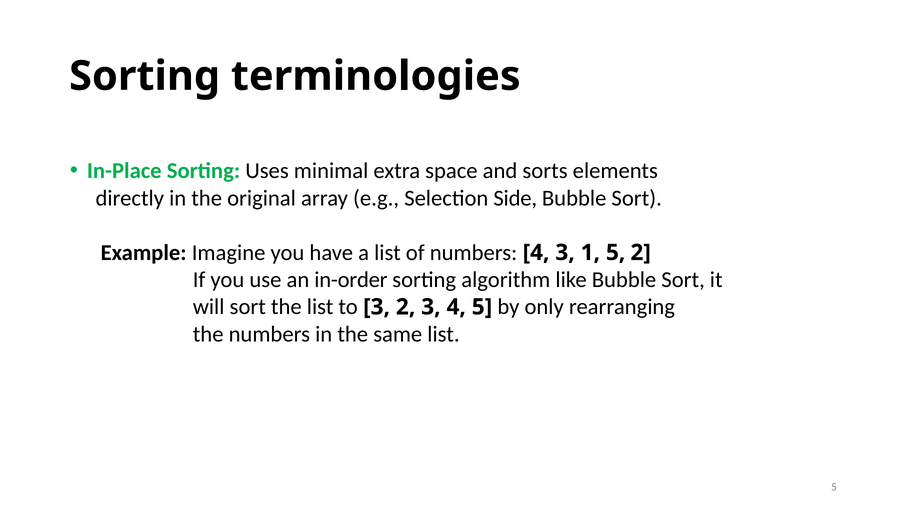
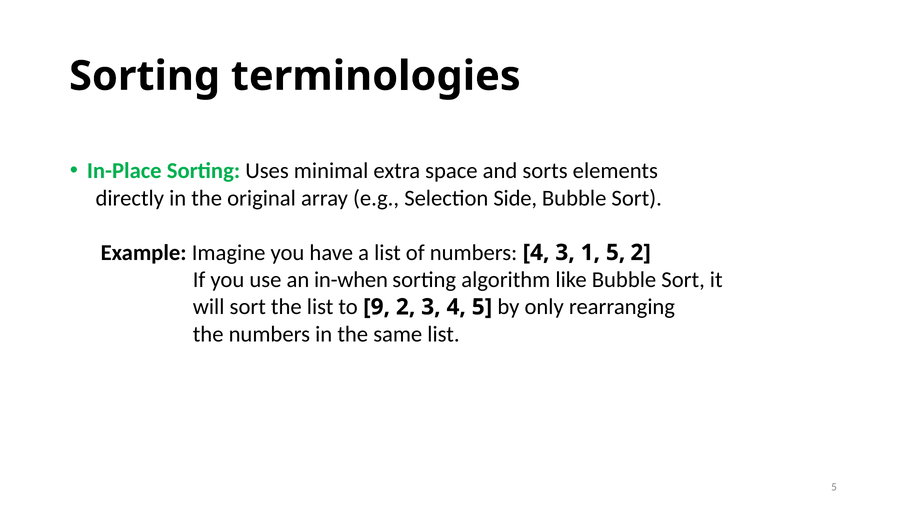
in-order: in-order -> in-when (351, 280)
to 3: 3 -> 9 (377, 307)
